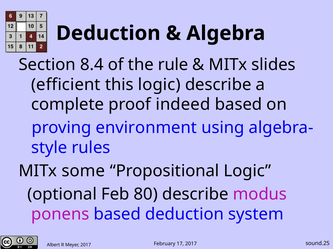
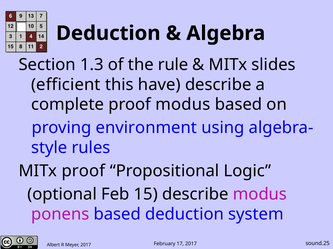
8.4: 8.4 -> 1.3 (92, 65)
this logic: logic -> have (159, 85)
proof indeed: indeed -> modus (183, 105)
MITx some: some -> proof (83, 171)
80: 80 -> 15 (146, 195)
